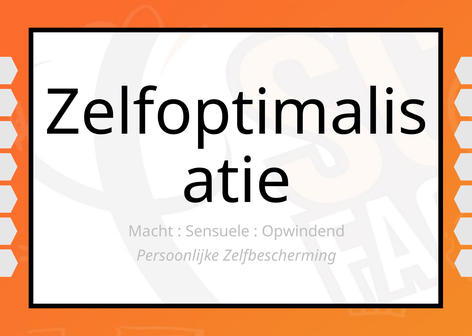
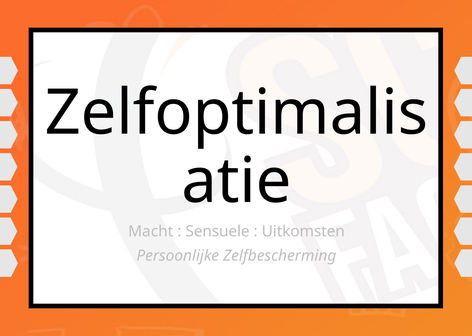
Opwindend: Opwindend -> Uitkomsten (303, 232)
